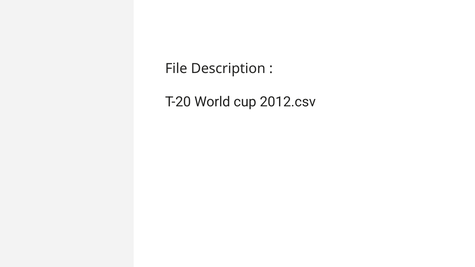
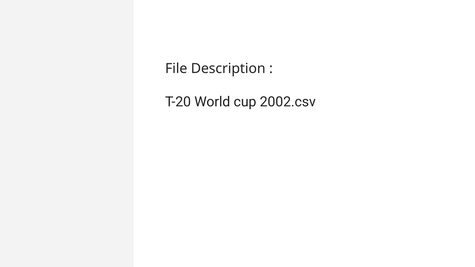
2012.csv: 2012.csv -> 2002.csv (288, 102)
